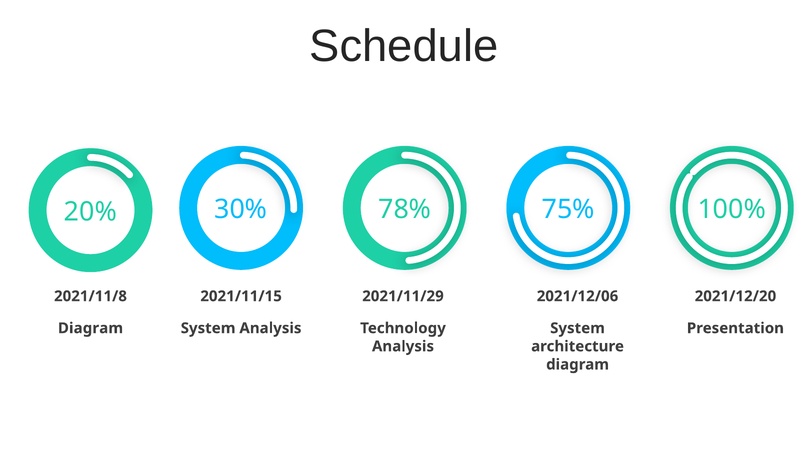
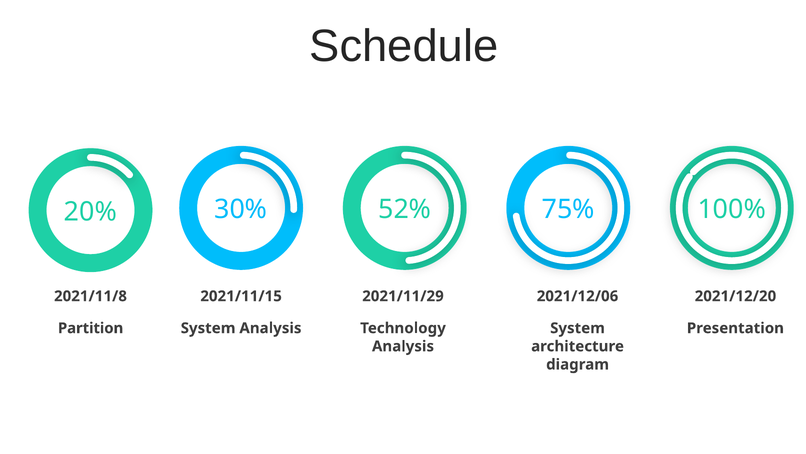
78%: 78% -> 52% (405, 209)
Diagram: Diagram -> Partition (91, 328)
